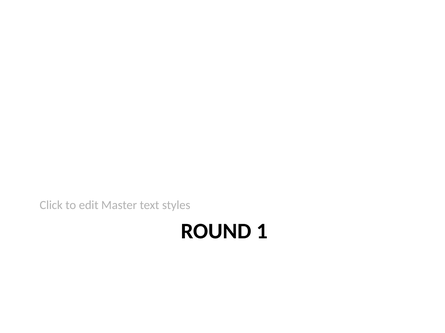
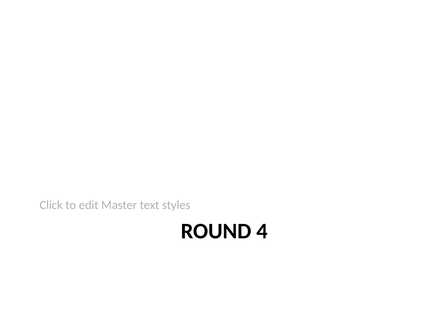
1: 1 -> 4 (262, 232)
